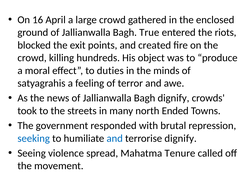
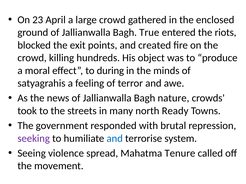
16: 16 -> 23 (38, 20)
duties: duties -> during (110, 71)
Bagh dignify: dignify -> nature (173, 98)
Ended: Ended -> Ready (175, 111)
seeking colour: blue -> purple (34, 139)
terrorise dignify: dignify -> system (181, 139)
